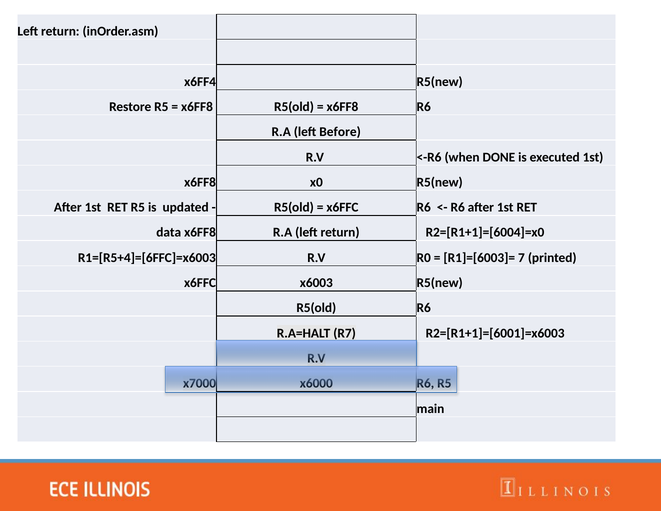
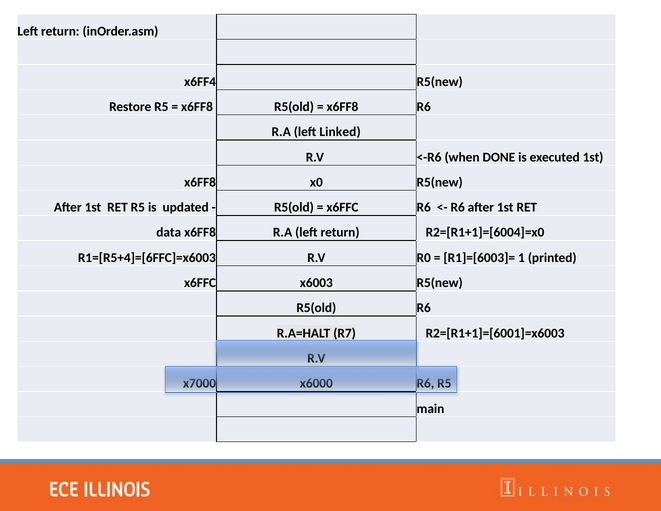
Before: Before -> Linked (340, 132)
7: 7 -> 1 (521, 258)
